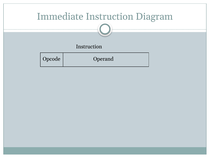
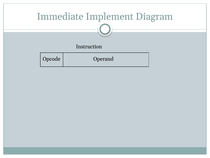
Immediate Instruction: Instruction -> Implement (110, 17)
